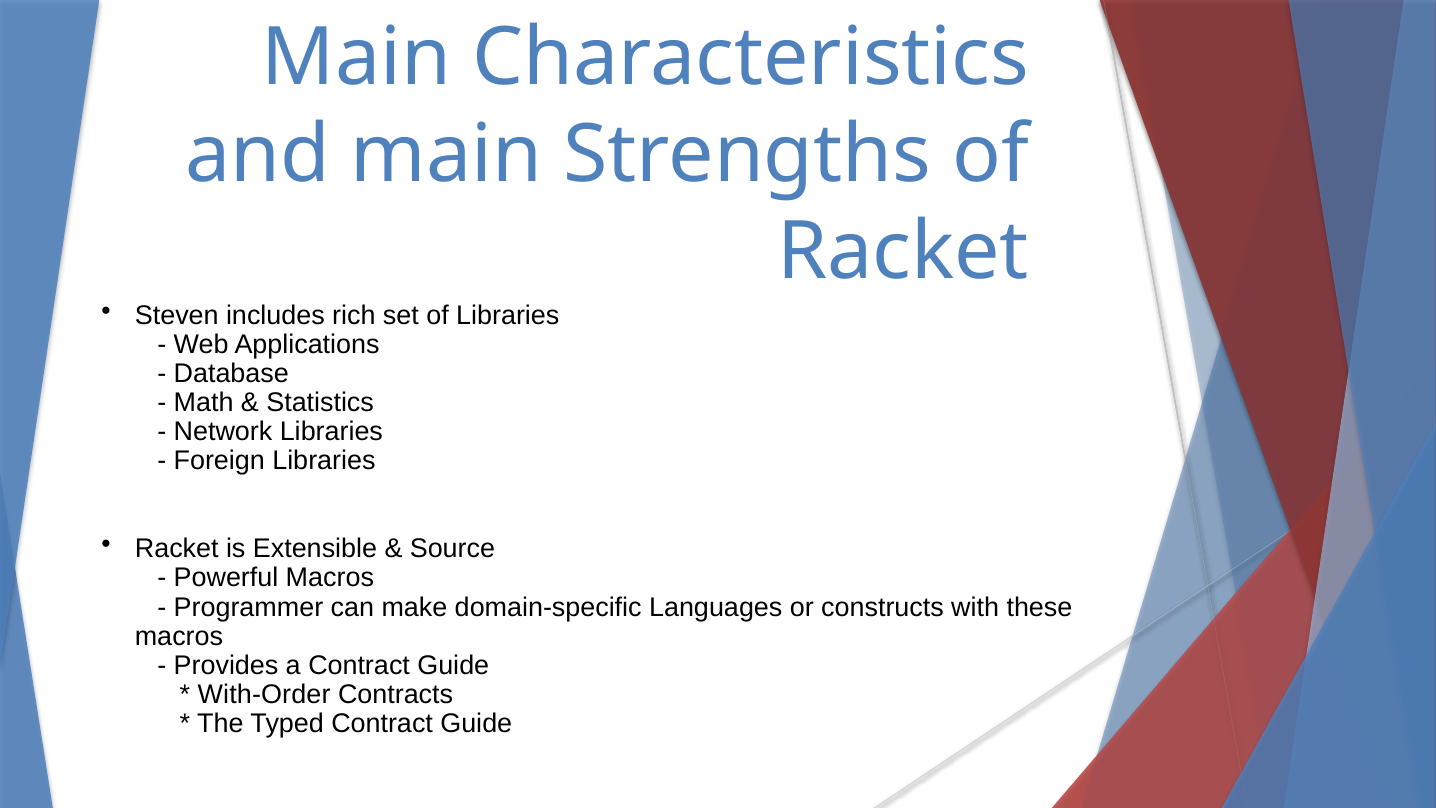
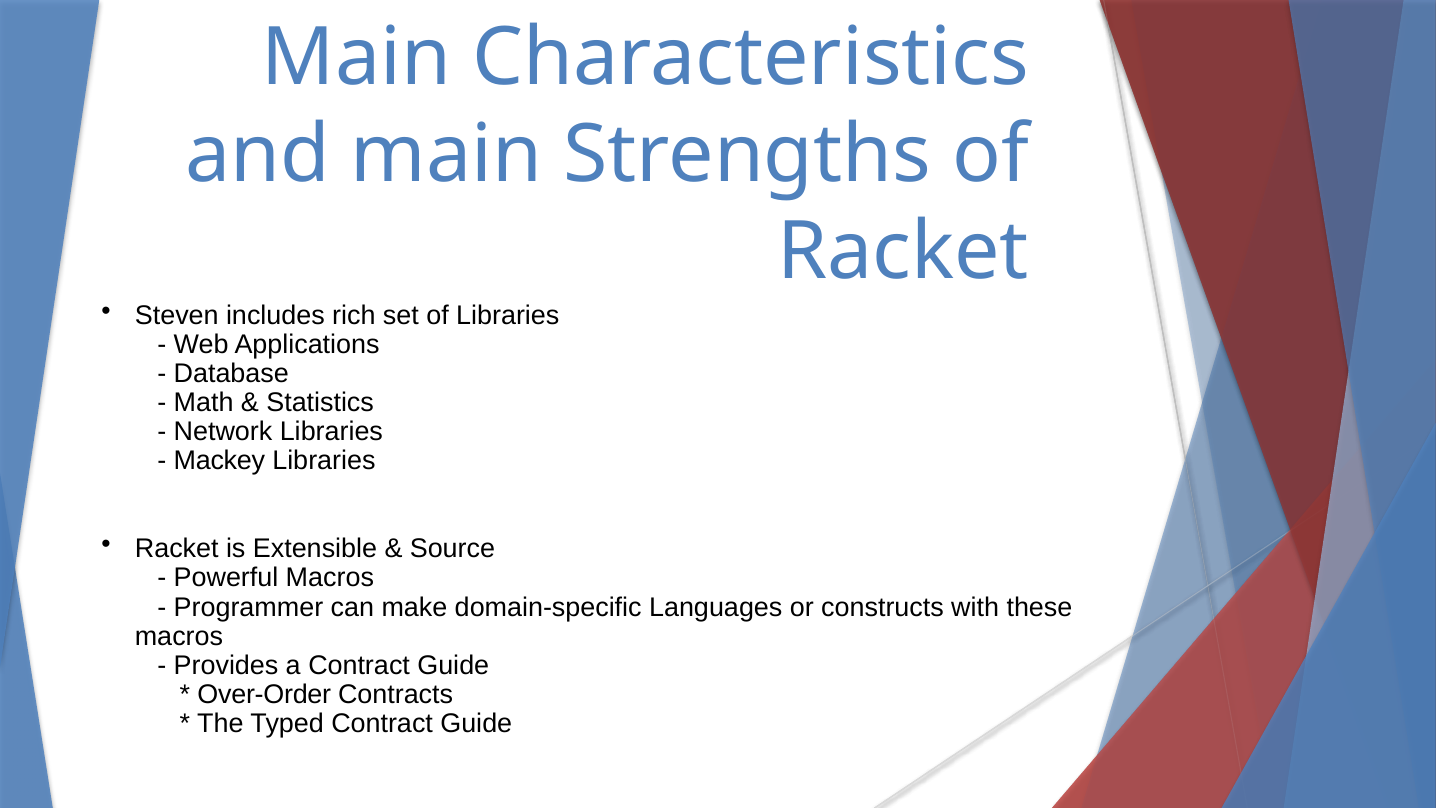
Foreign: Foreign -> Mackey (219, 460)
With-Order: With-Order -> Over-Order (264, 694)
